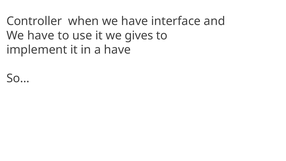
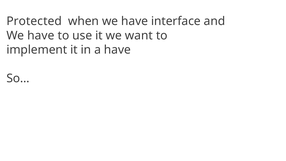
Controller: Controller -> Protected (34, 21)
gives: gives -> want (139, 35)
